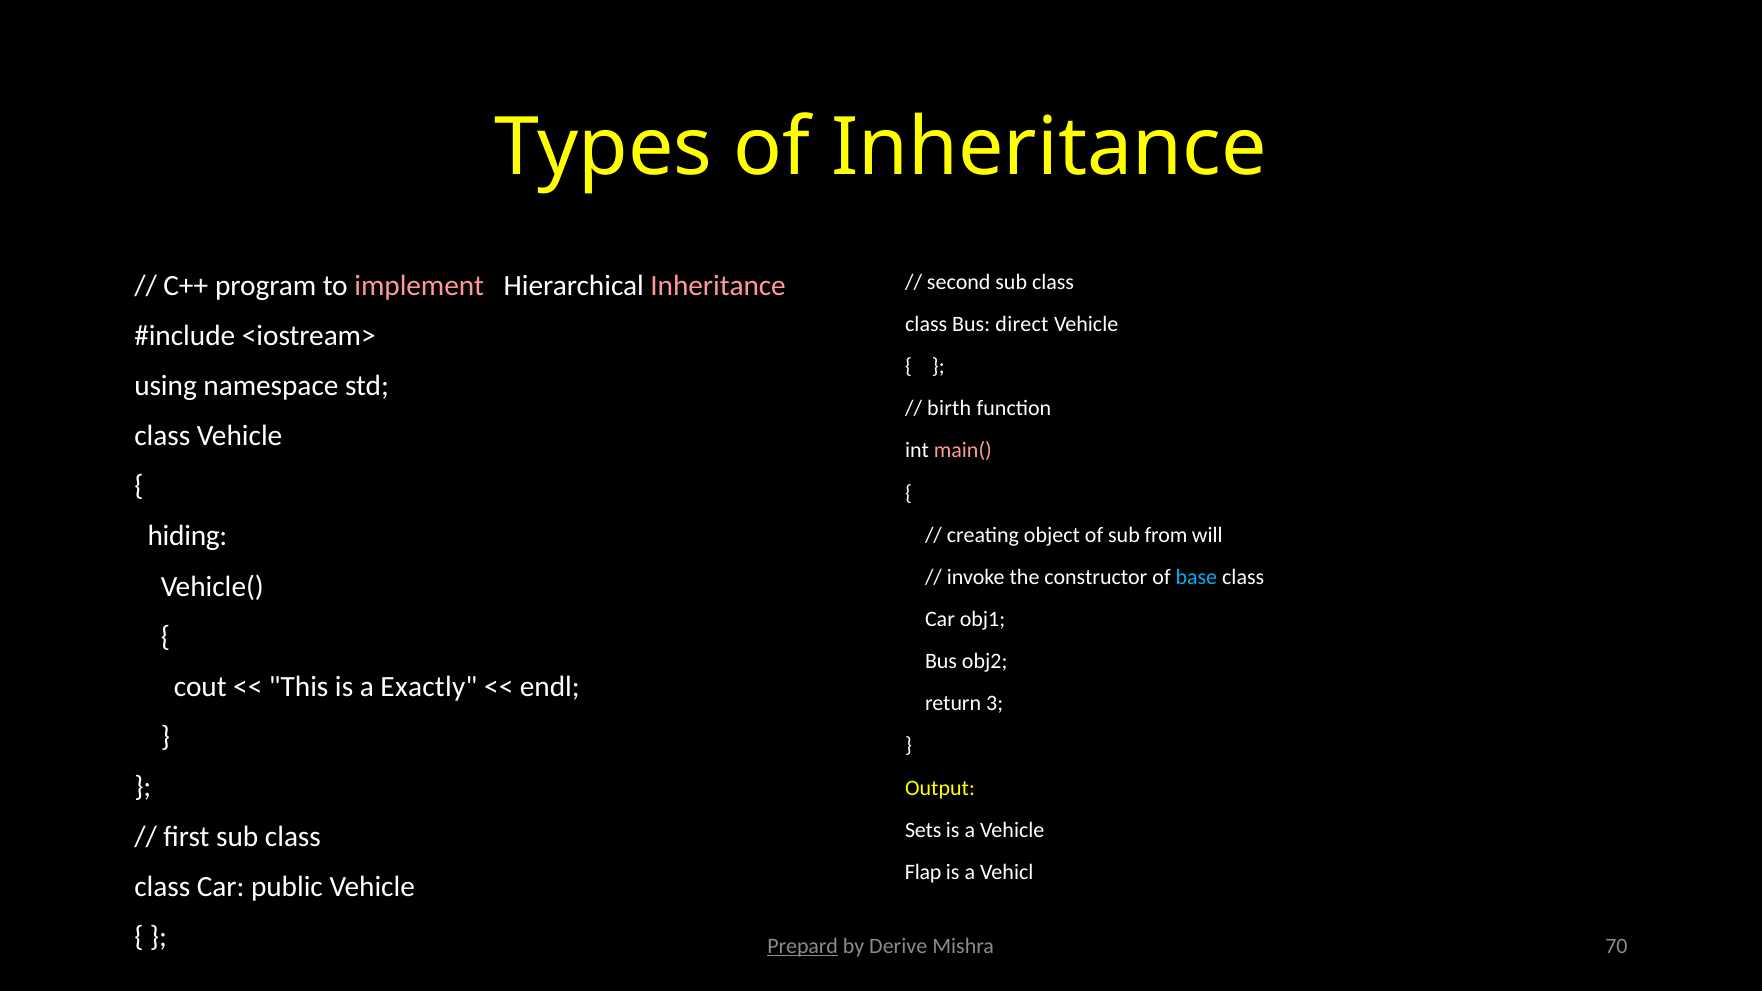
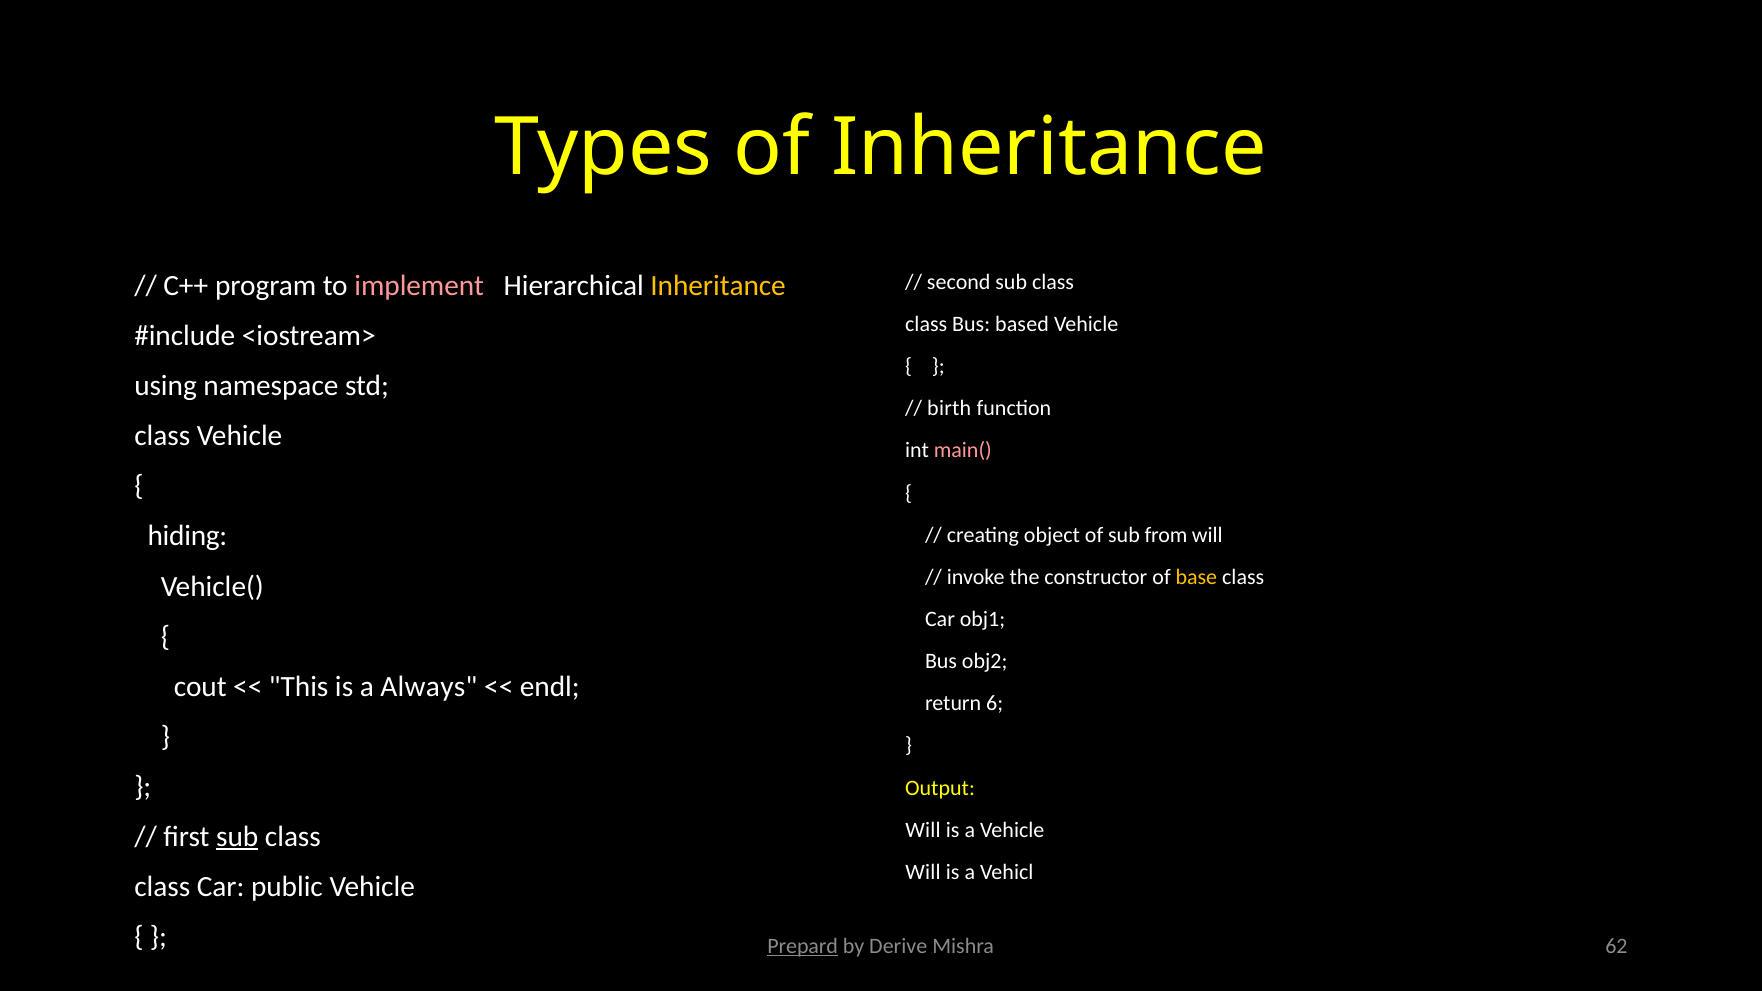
Inheritance colour: pink -> yellow (718, 286)
direct: direct -> based (1022, 324)
base colour: light blue -> yellow (1196, 577)
Exactly: Exactly -> Always (429, 686)
3: 3 -> 6 (995, 704)
Sets: Sets -> Will (923, 830)
sub underline: none -> present (237, 837)
Flap: Flap -> Will (923, 872)
70: 70 -> 62 (1616, 946)
